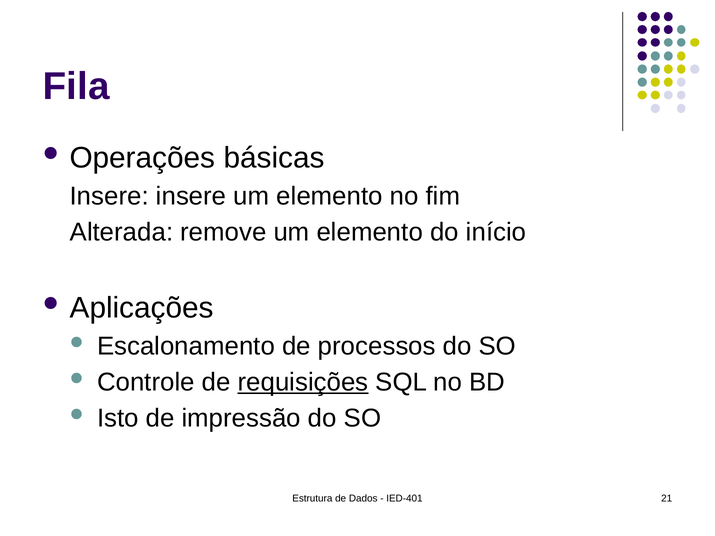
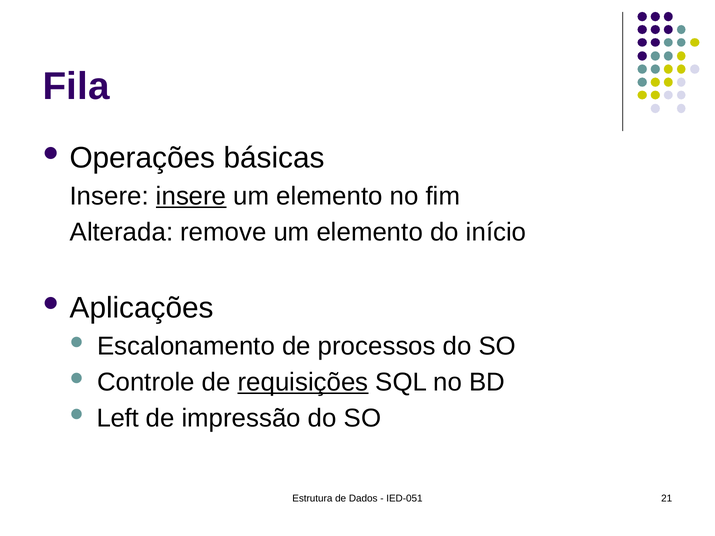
insere underline: none -> present (191, 196)
Isto: Isto -> Left (118, 419)
IED-401: IED-401 -> IED-051 (404, 499)
